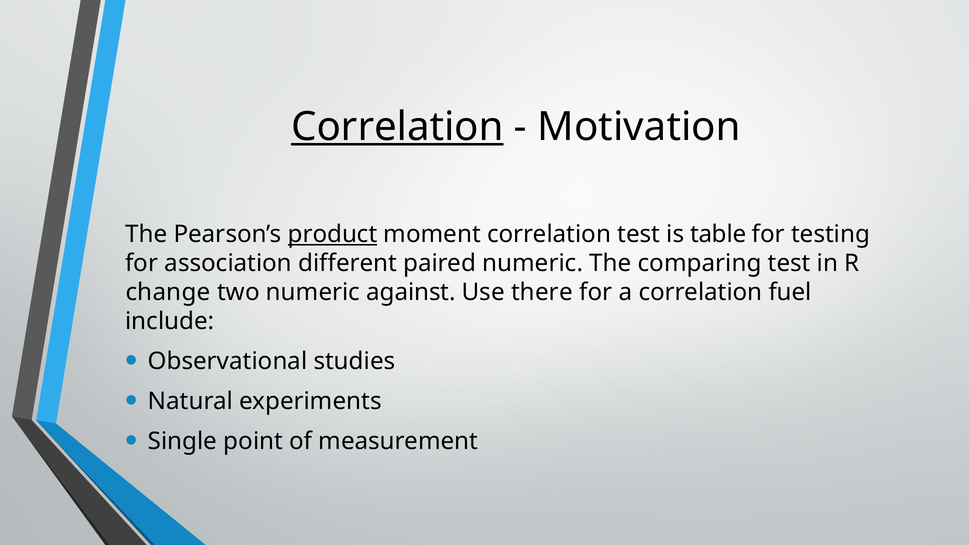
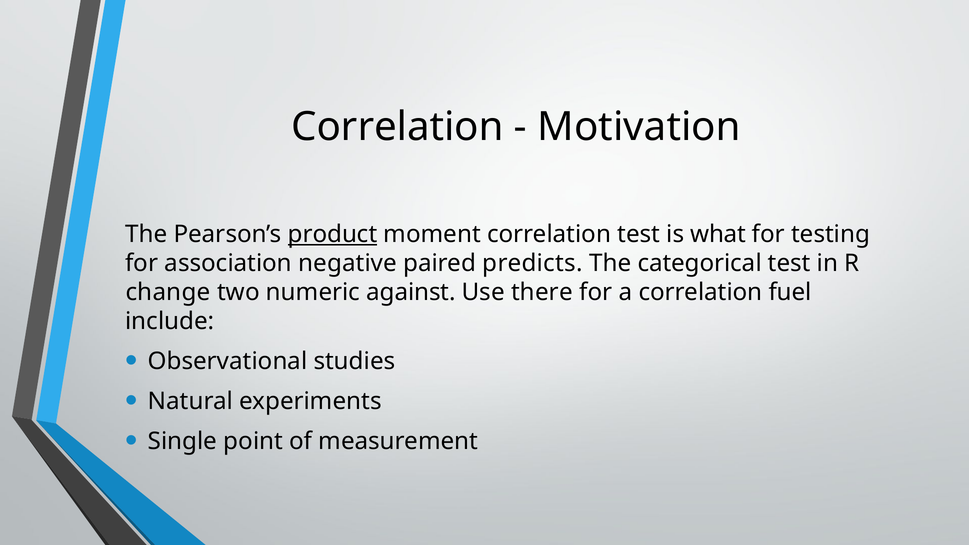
Correlation underline: present -> none (397, 127)
table: table -> what (718, 234)
different: different -> negative (348, 263)
paired numeric: numeric -> predicts (533, 263)
comparing: comparing -> categorical (700, 263)
